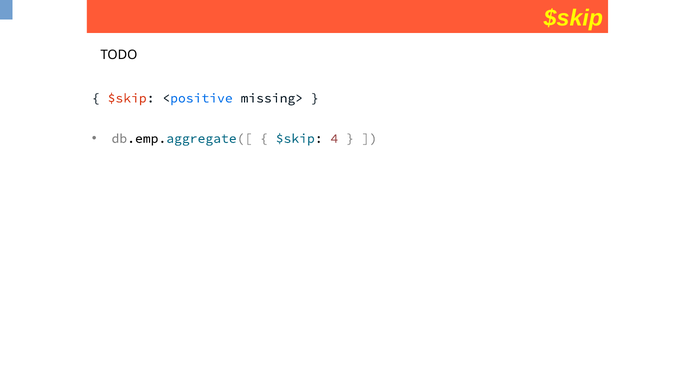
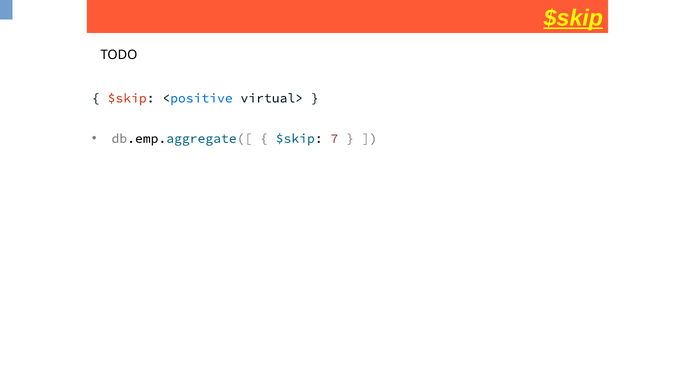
$skip underline: none -> present (573, 18)
missing>: missing> -> virtual> (272, 98)
4: 4 -> 7 (334, 138)
